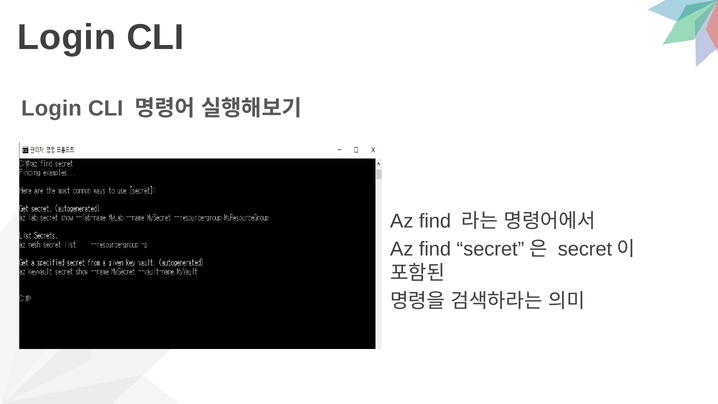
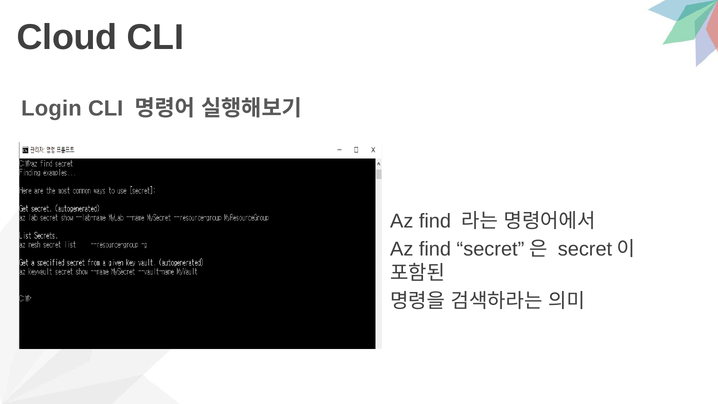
Login: Login -> Cloud (67, 37)
